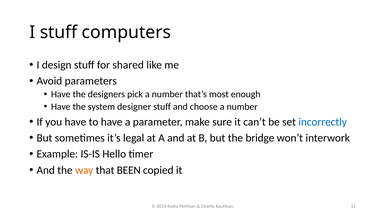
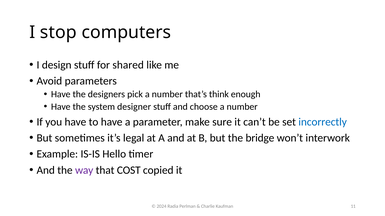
I stuff: stuff -> stop (58, 32)
most: most -> think (219, 95)
way colour: orange -> purple (84, 171)
BEEN: BEEN -> COST (129, 171)
